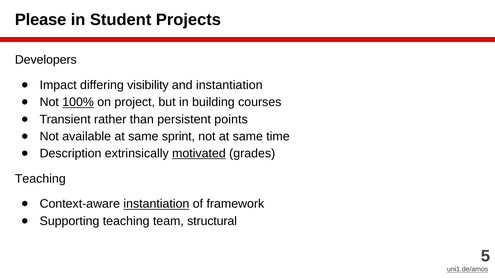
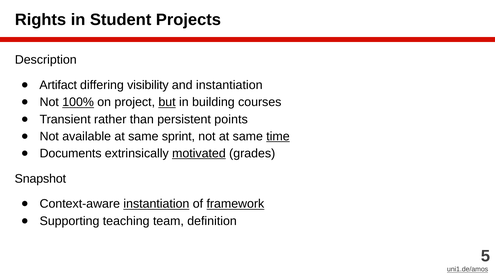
Please: Please -> Rights (41, 20)
Developers: Developers -> Description (46, 60)
Impact: Impact -> Artifact (58, 85)
but underline: none -> present (167, 102)
time underline: none -> present (278, 137)
Description: Description -> Documents (71, 154)
Teaching: Teaching -> Snapshot (40, 179)
framework underline: none -> present (235, 204)
structural: structural -> definition (212, 221)
